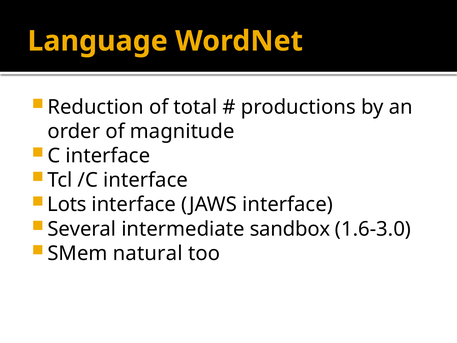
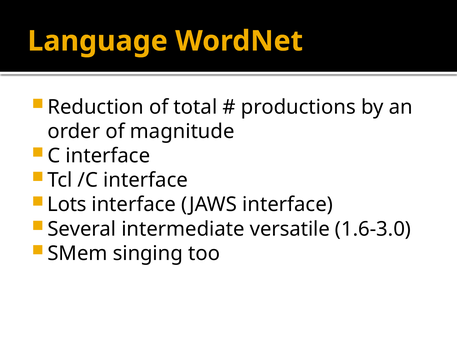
sandbox: sandbox -> versatile (290, 229)
natural: natural -> singing (148, 253)
